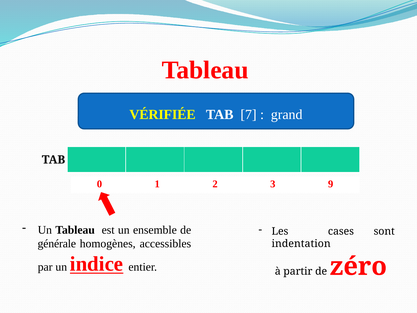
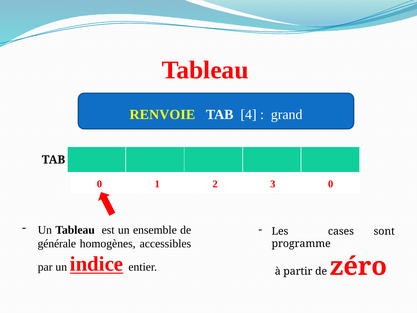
VÉRIFIÉE: VÉRIFIÉE -> RENVOIE (162, 115)
7: 7 -> 4 (249, 115)
3 9: 9 -> 0 (331, 184)
indentation: indentation -> programme (301, 244)
